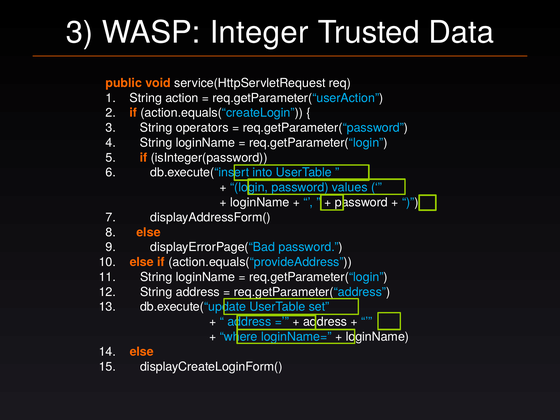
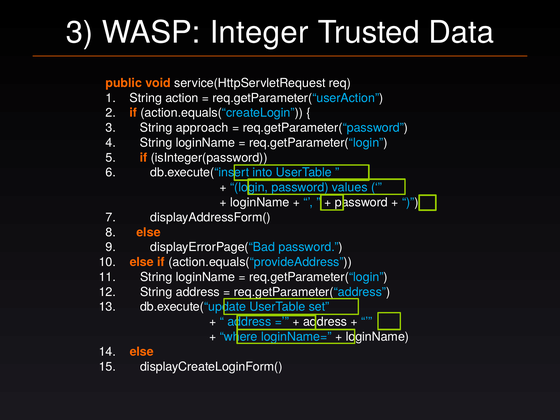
operators: operators -> approach (202, 128)
